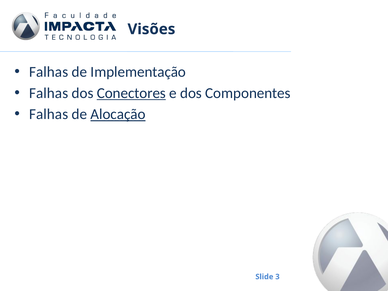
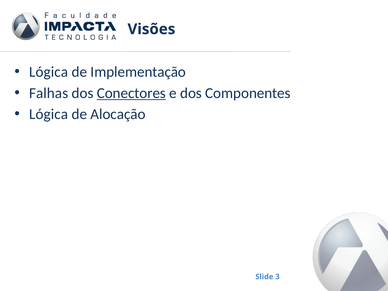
Falhas: Falhas -> Lógica (49, 72)
Falhas: Falhas -> Lógica (49, 114)
Alocação underline: present -> none (118, 114)
